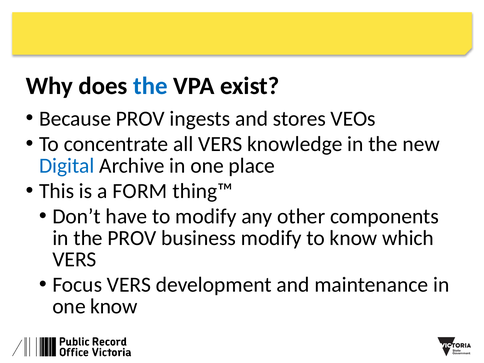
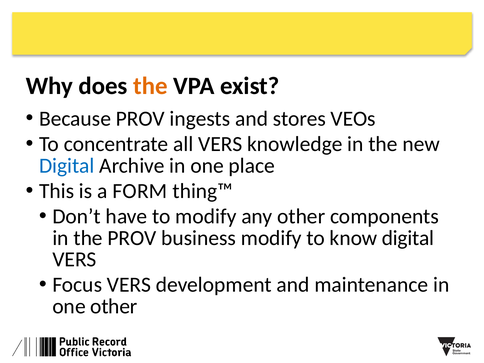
the colour: blue -> orange (150, 86)
know which: which -> digital (408, 238)
one know: know -> other (114, 306)
